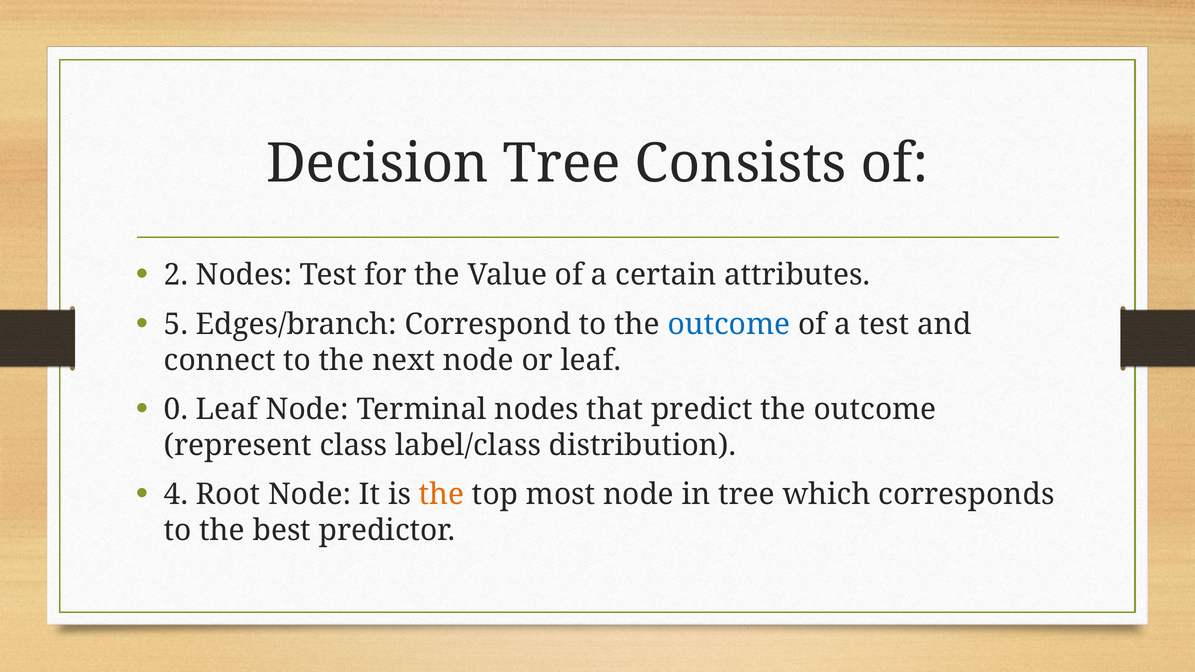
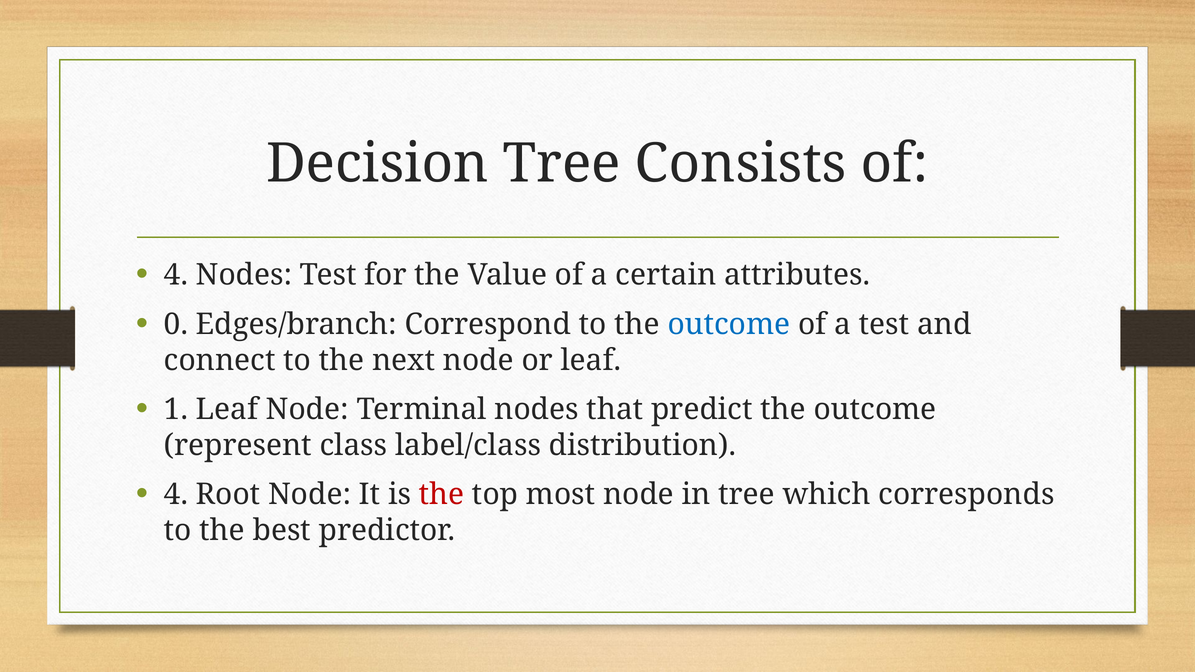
2: 2 -> 4 (176, 275)
5: 5 -> 0 (176, 324)
0: 0 -> 1 (176, 410)
the colour: orange -> red (442, 495)
